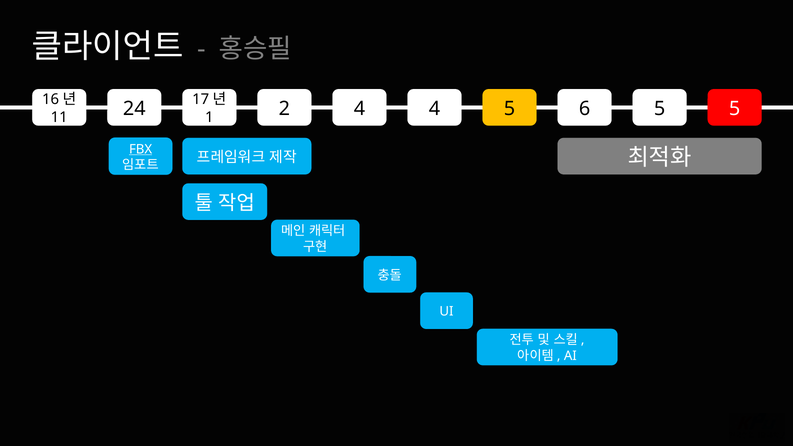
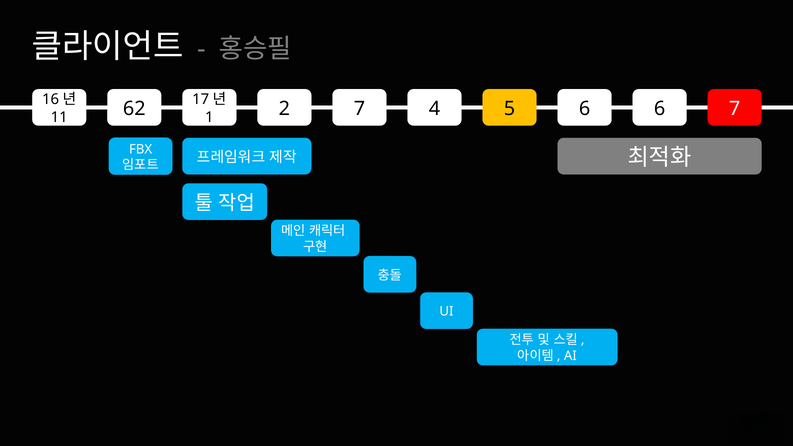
2 4: 4 -> 7 (359, 109)
6 5: 5 -> 6 (660, 109)
5 5: 5 -> 7 (735, 109)
24: 24 -> 62 (134, 109)
FBX underline: present -> none (141, 149)
